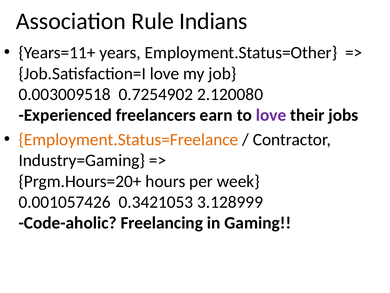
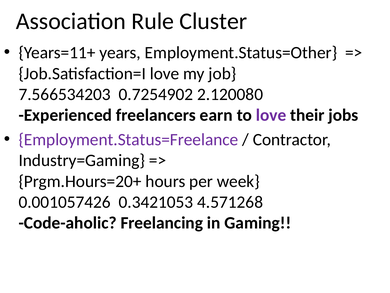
Indians: Indians -> Cluster (213, 21)
0.003009518: 0.003009518 -> 7.566534203 (65, 94)
Employment.Status=Freelance colour: orange -> purple (128, 139)
3.128999: 3.128999 -> 4.571268 (230, 202)
